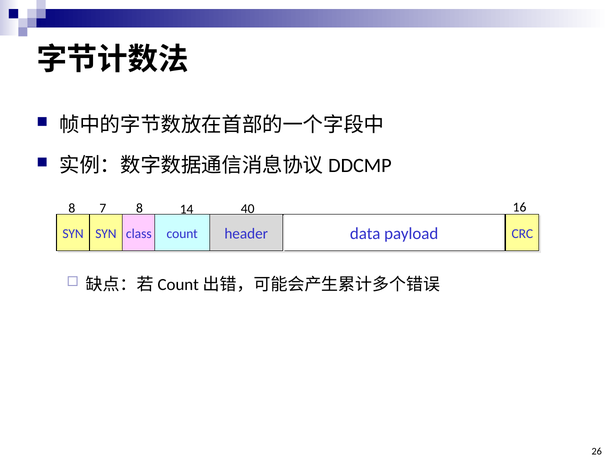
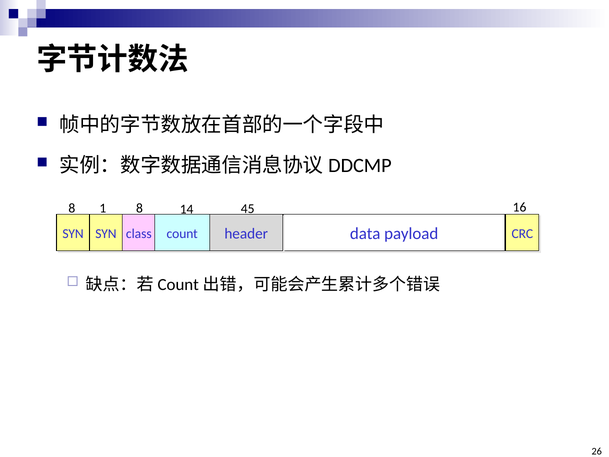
7: 7 -> 1 (103, 208)
40: 40 -> 45 (248, 209)
